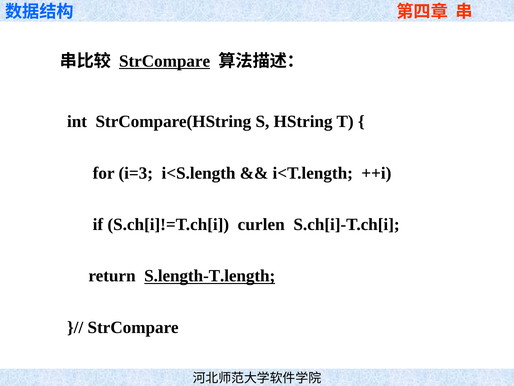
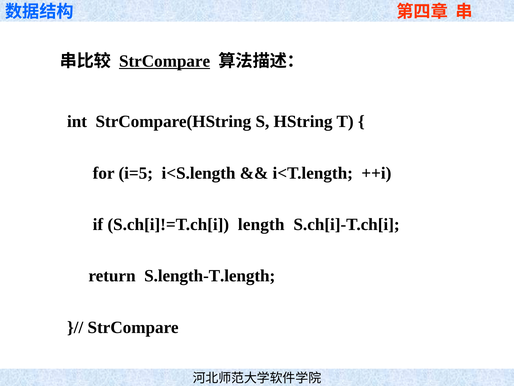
i=3: i=3 -> i=5 (136, 173)
curlen: curlen -> length (261, 224)
S.length-T.length underline: present -> none (210, 276)
